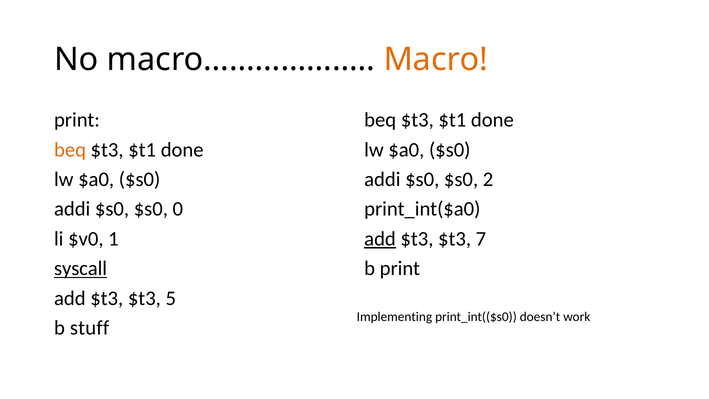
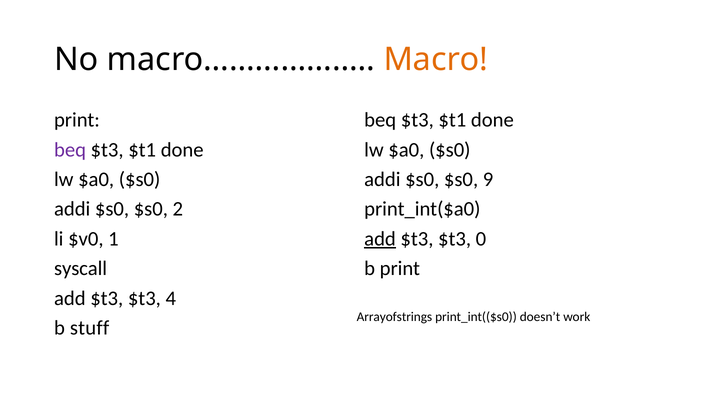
beq colour: orange -> purple (70, 150)
2: 2 -> 9 (488, 179)
0: 0 -> 2 (178, 209)
7: 7 -> 0 (481, 239)
syscall underline: present -> none (81, 269)
5: 5 -> 4 (171, 298)
Implementing: Implementing -> Arrayofstrings (394, 317)
